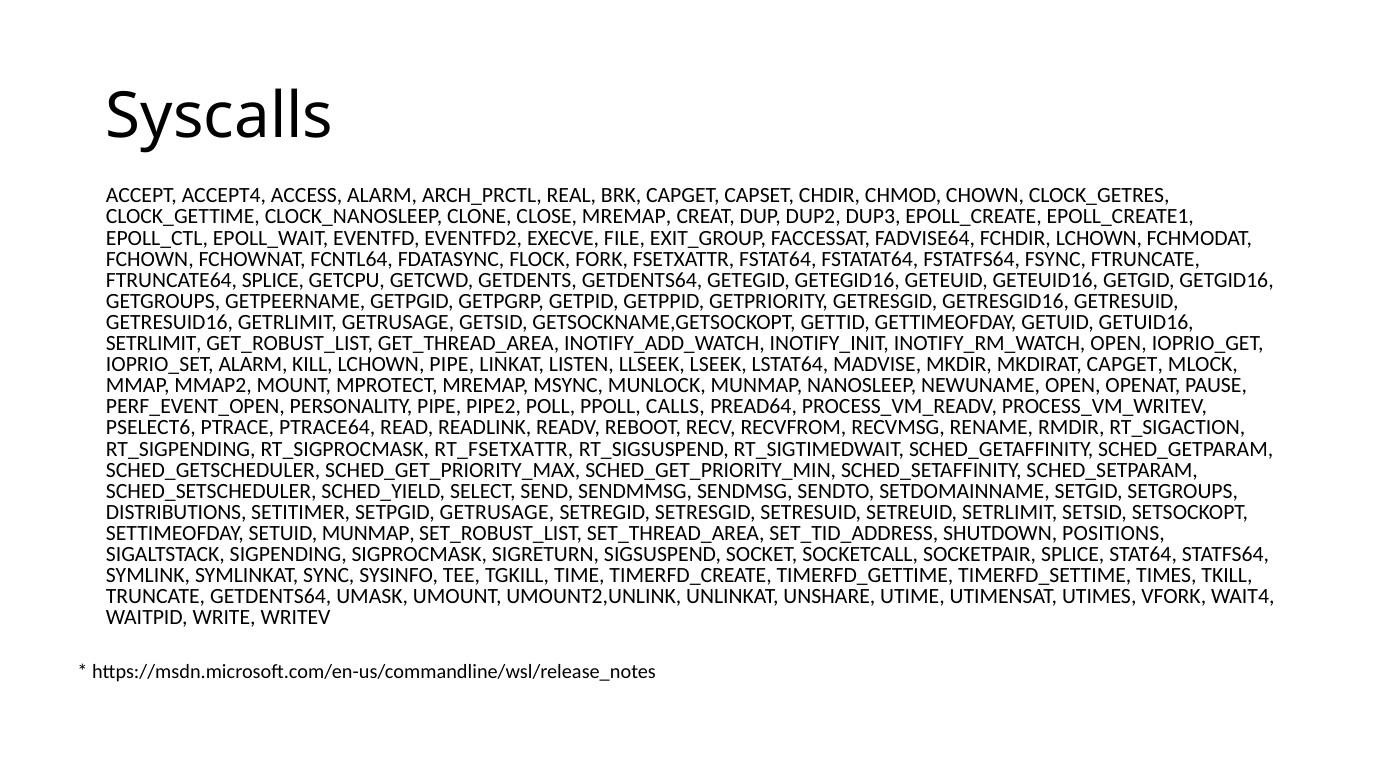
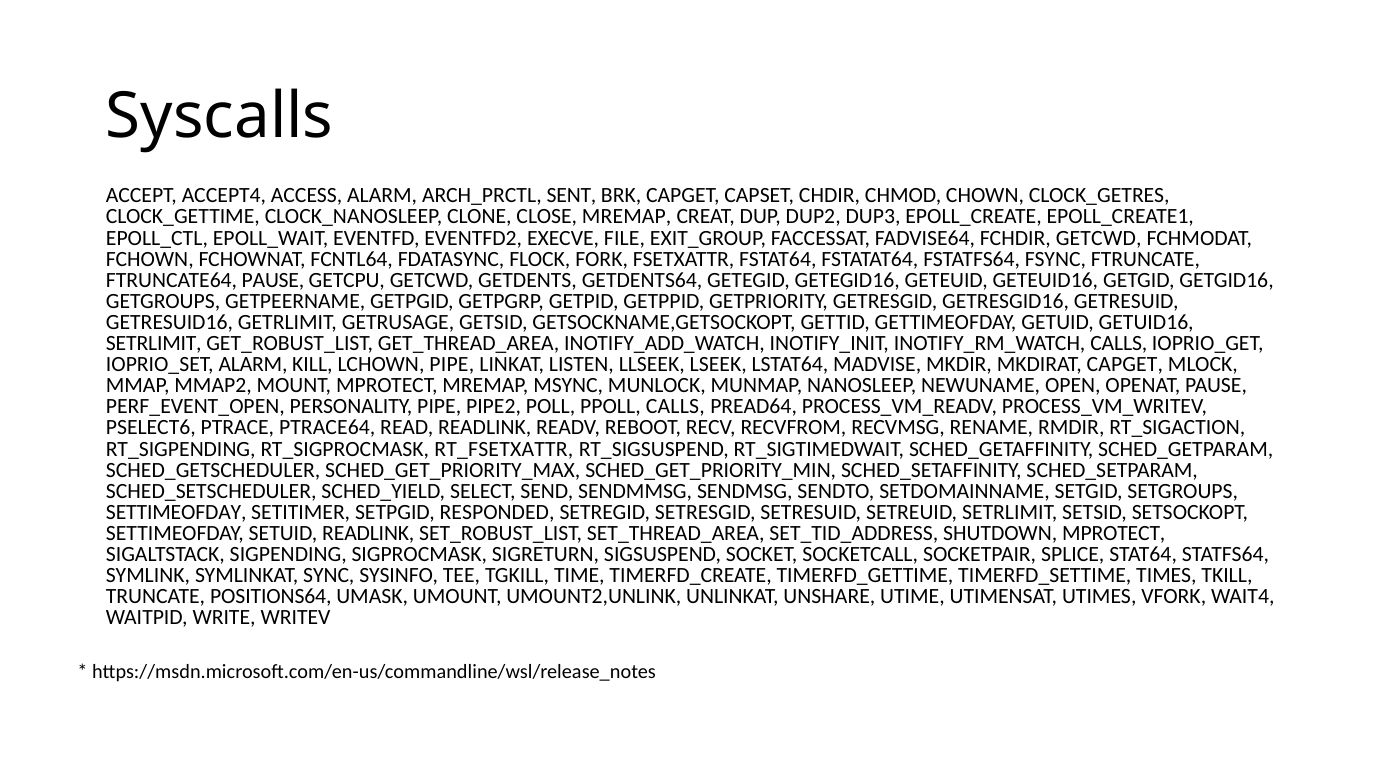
REAL: REAL -> SENT (572, 196)
FCHDIR LCHOWN: LCHOWN -> GETCWD (1099, 238)
FTRUNCATE64 SPLICE: SPLICE -> PAUSE (273, 280)
INOTIFY_RM_WATCH OPEN: OPEN -> CALLS (1119, 343)
DISTRIBUTIONS: DISTRIBUTIONS -> SETTIMEOFDAY (176, 512)
SETPGID GETRUSAGE: GETRUSAGE -> RESPONDED (497, 512)
SETUID MUNMAP: MUNMAP -> READLINK (368, 533)
SHUTDOWN POSITIONS: POSITIONS -> MPROTECT (1114, 533)
TRUNCATE GETDENTS64: GETDENTS64 -> POSITIONS64 (271, 596)
